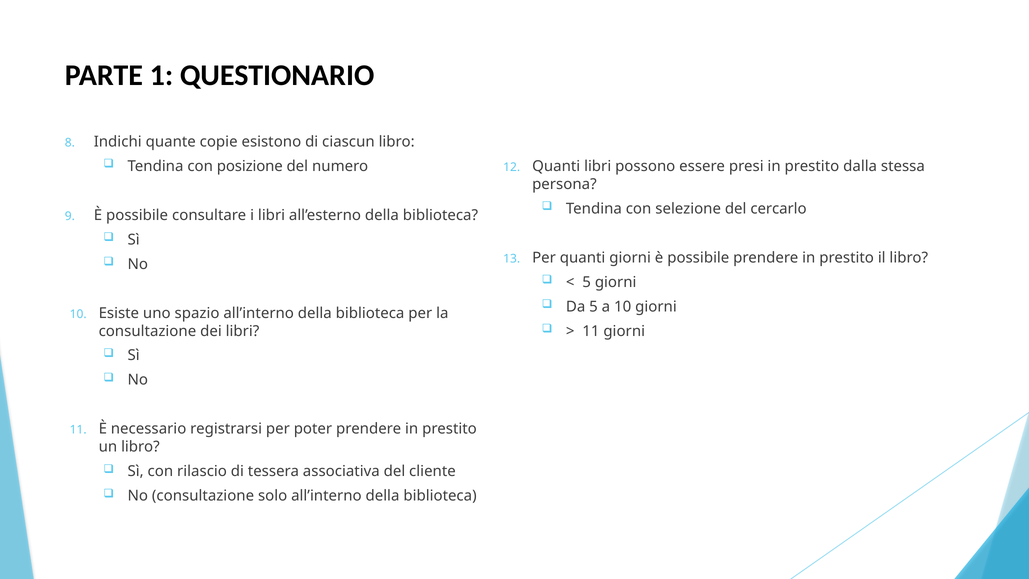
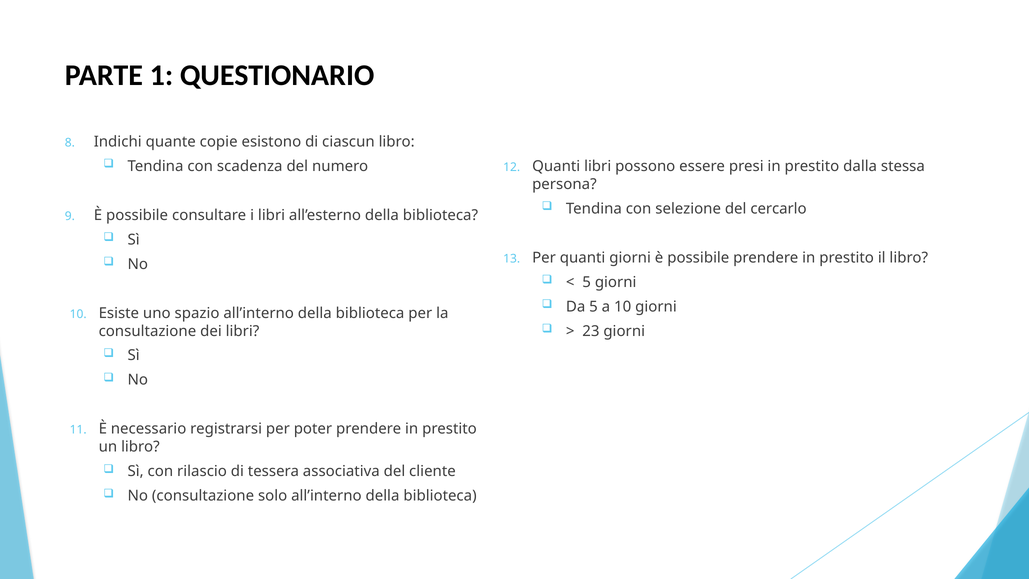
posizione: posizione -> scadenza (250, 166)
11: 11 -> 23 (591, 331)
